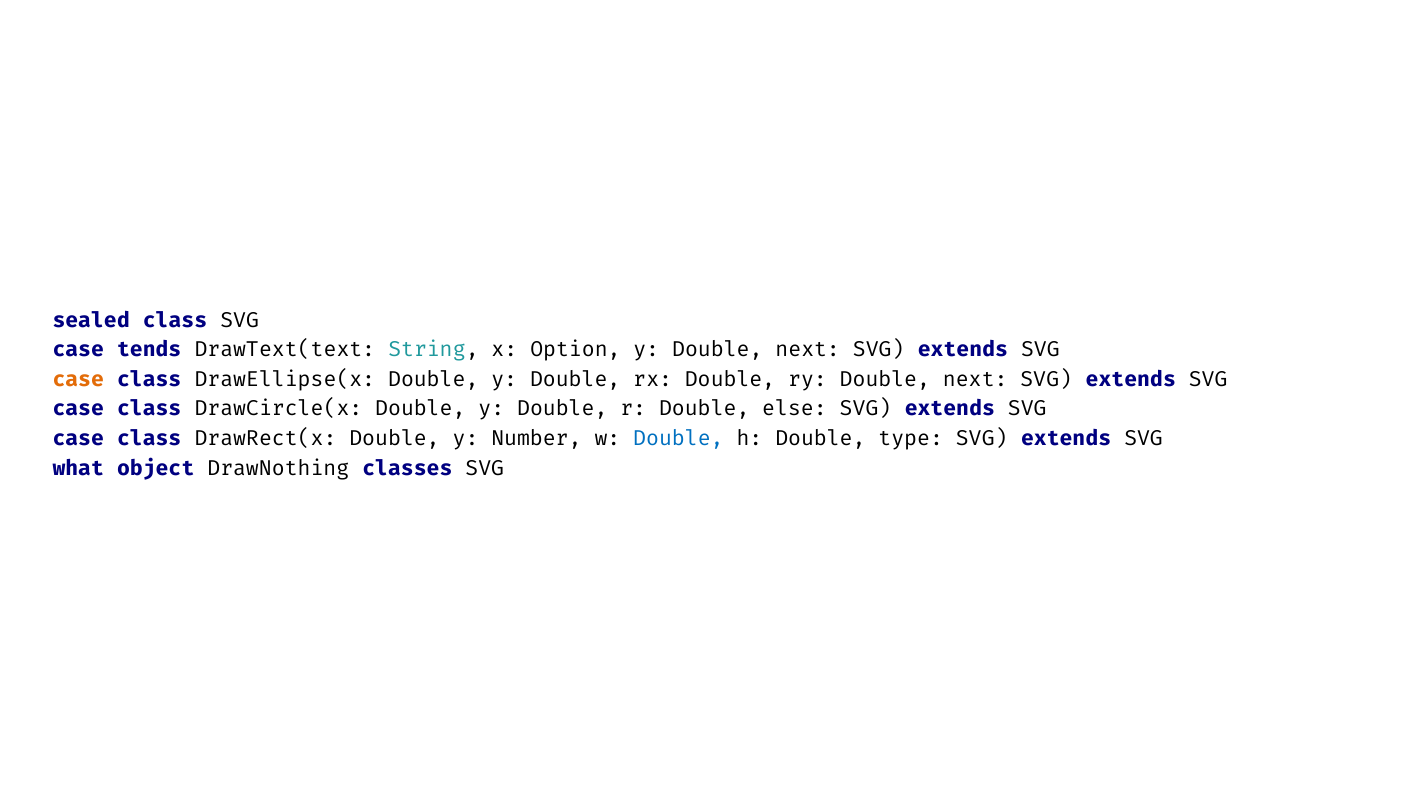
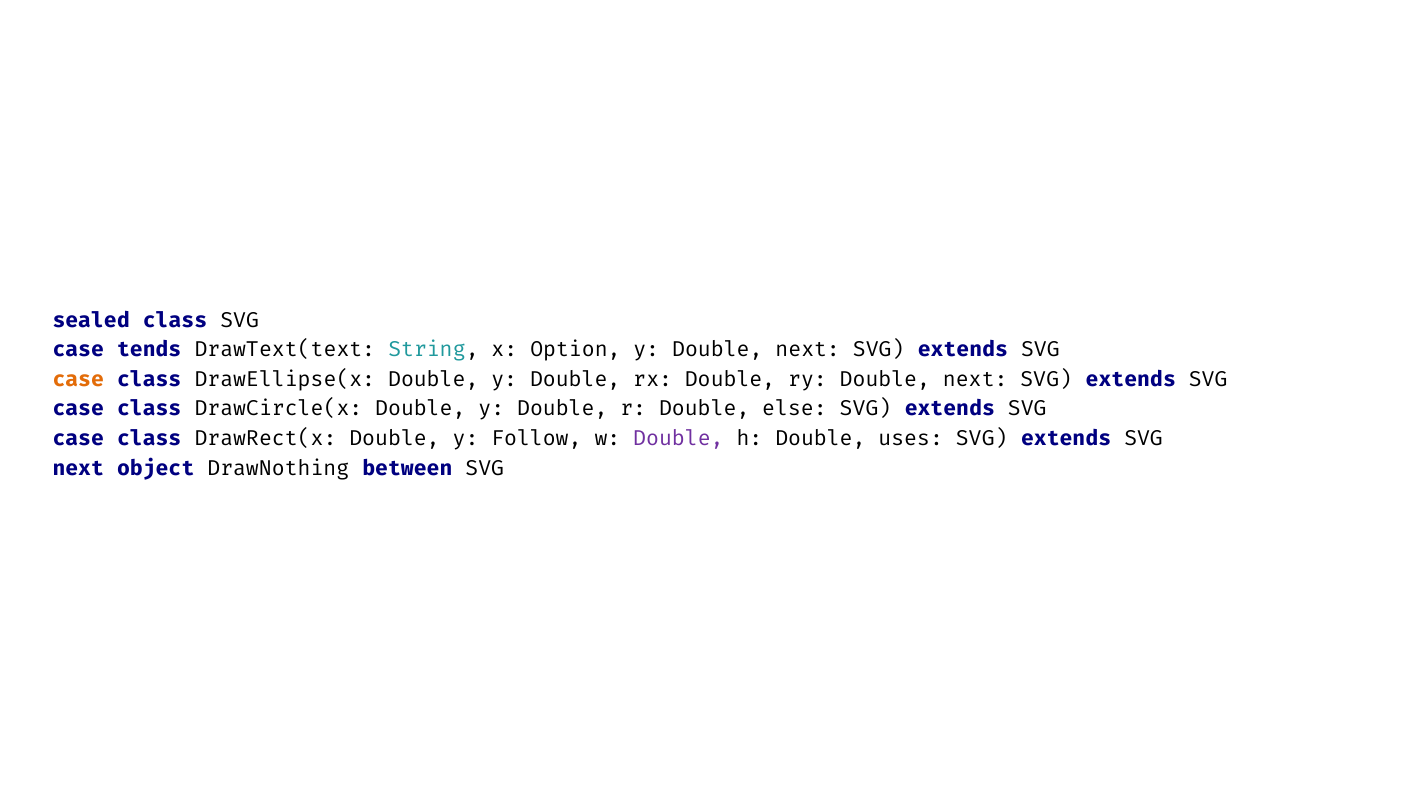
Number: Number -> Follow (536, 438)
Double colour: blue -> purple (678, 438)
type: type -> uses (911, 438)
what: what -> next (78, 468)
classes: classes -> between (407, 468)
